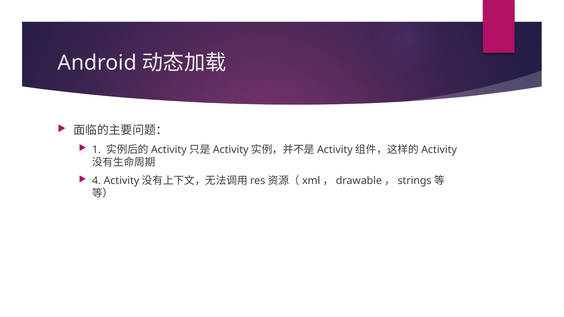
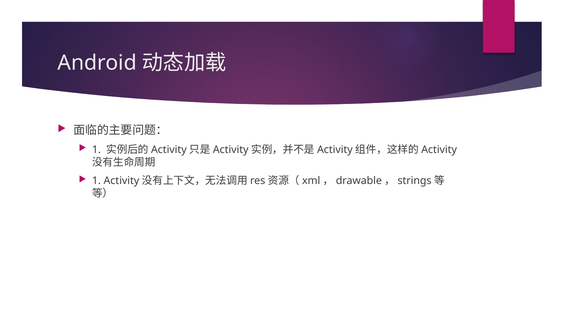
4: 4 -> 1 (96, 181)
